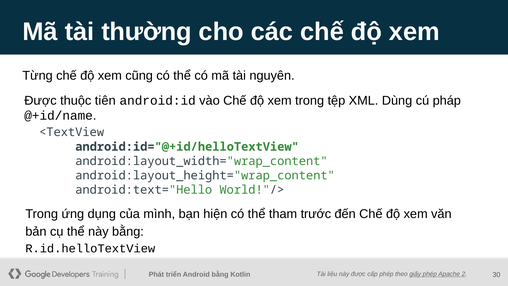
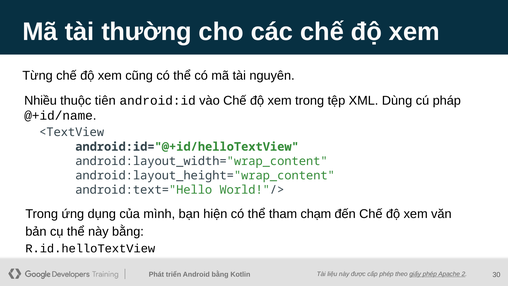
Được: Được -> Nhiều (41, 100)
trước: trước -> chạm (316, 214)
